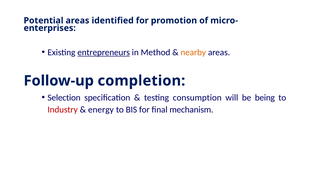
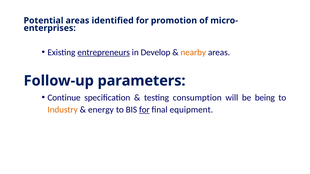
Method: Method -> Develop (156, 52)
completion: completion -> parameters (142, 81)
Selection: Selection -> Continue (64, 98)
Industry colour: red -> orange (63, 110)
for underline: none -> present (144, 110)
mechanism: mechanism -> equipment (191, 110)
